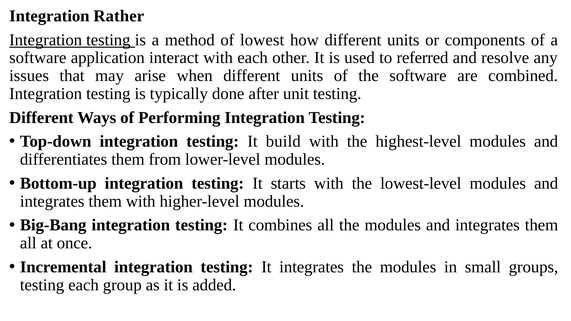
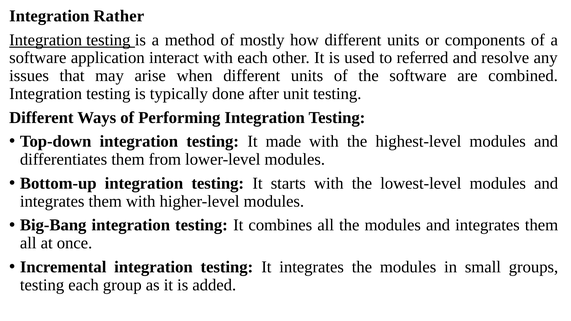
lowest: lowest -> mostly (262, 40)
build: build -> made (283, 142)
